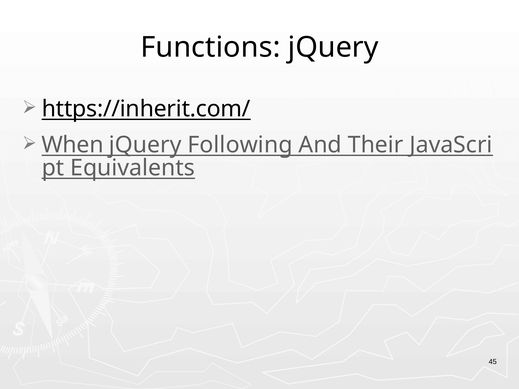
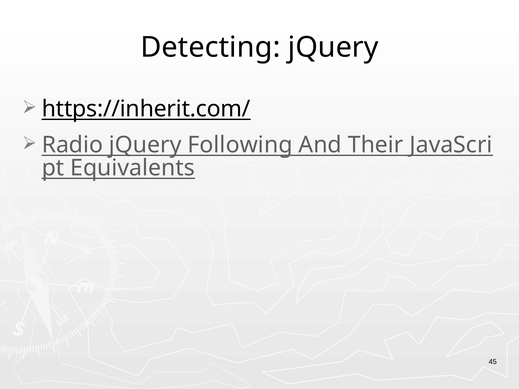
Functions: Functions -> Detecting (210, 47)
When: When -> Radio (72, 145)
